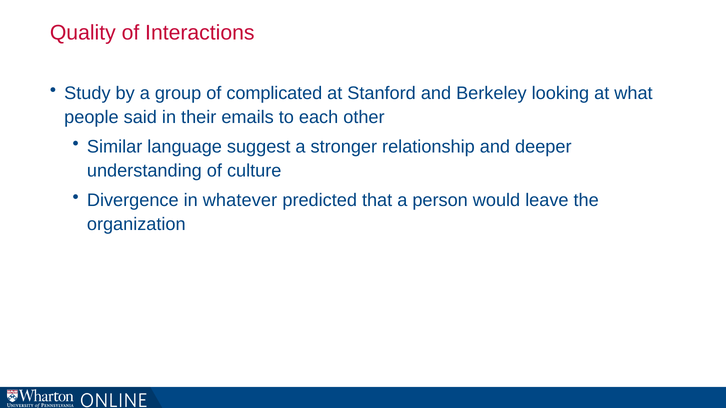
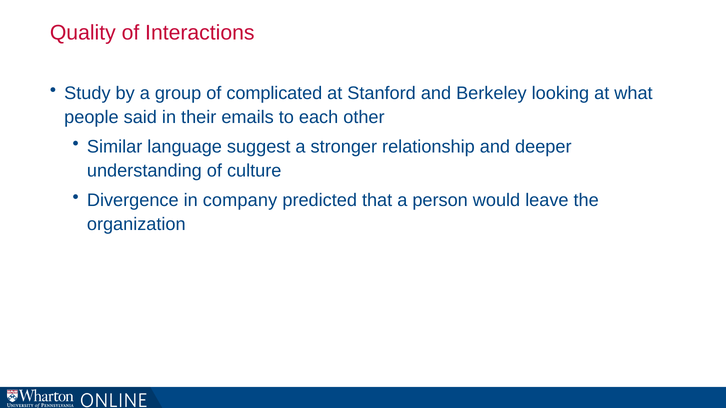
whatever: whatever -> company (240, 200)
